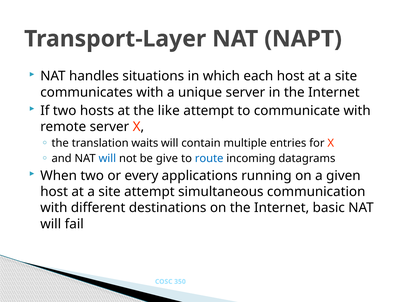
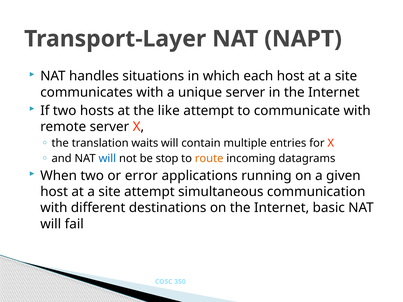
give: give -> stop (167, 159)
route colour: blue -> orange (209, 159)
every: every -> error (141, 176)
